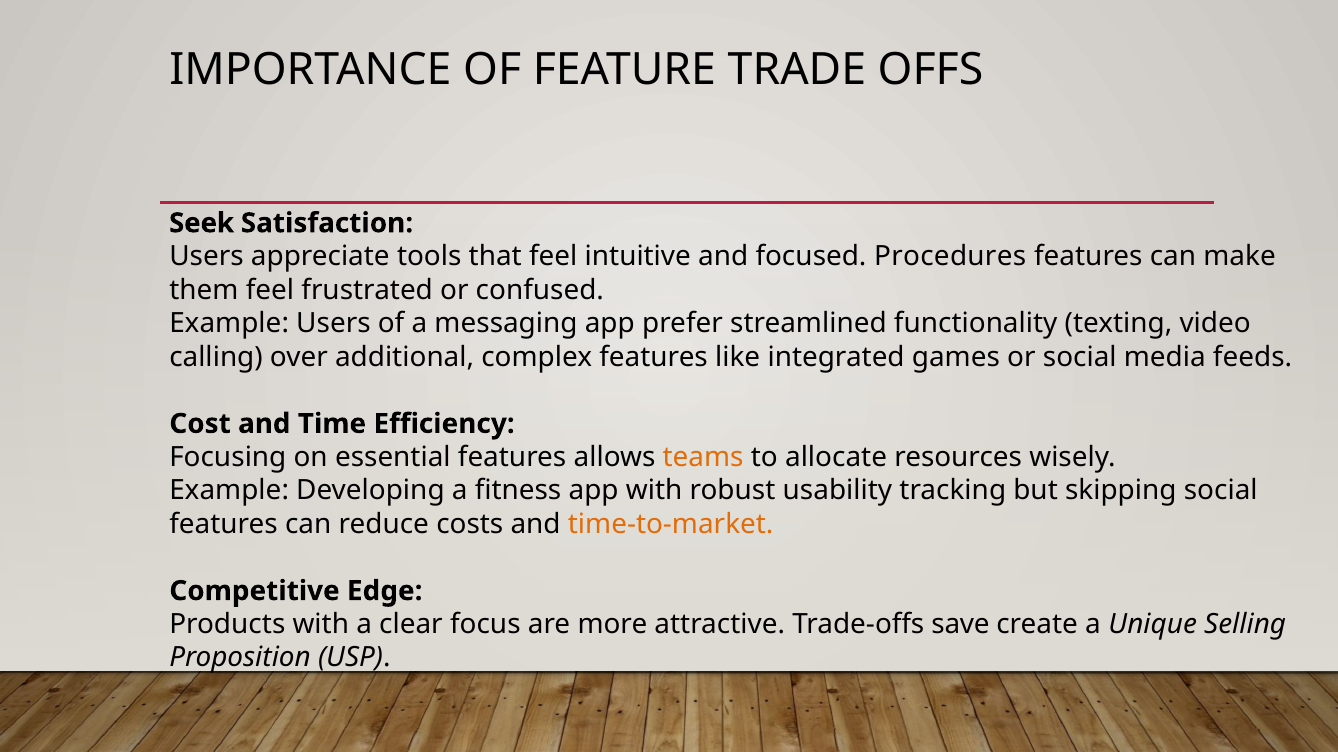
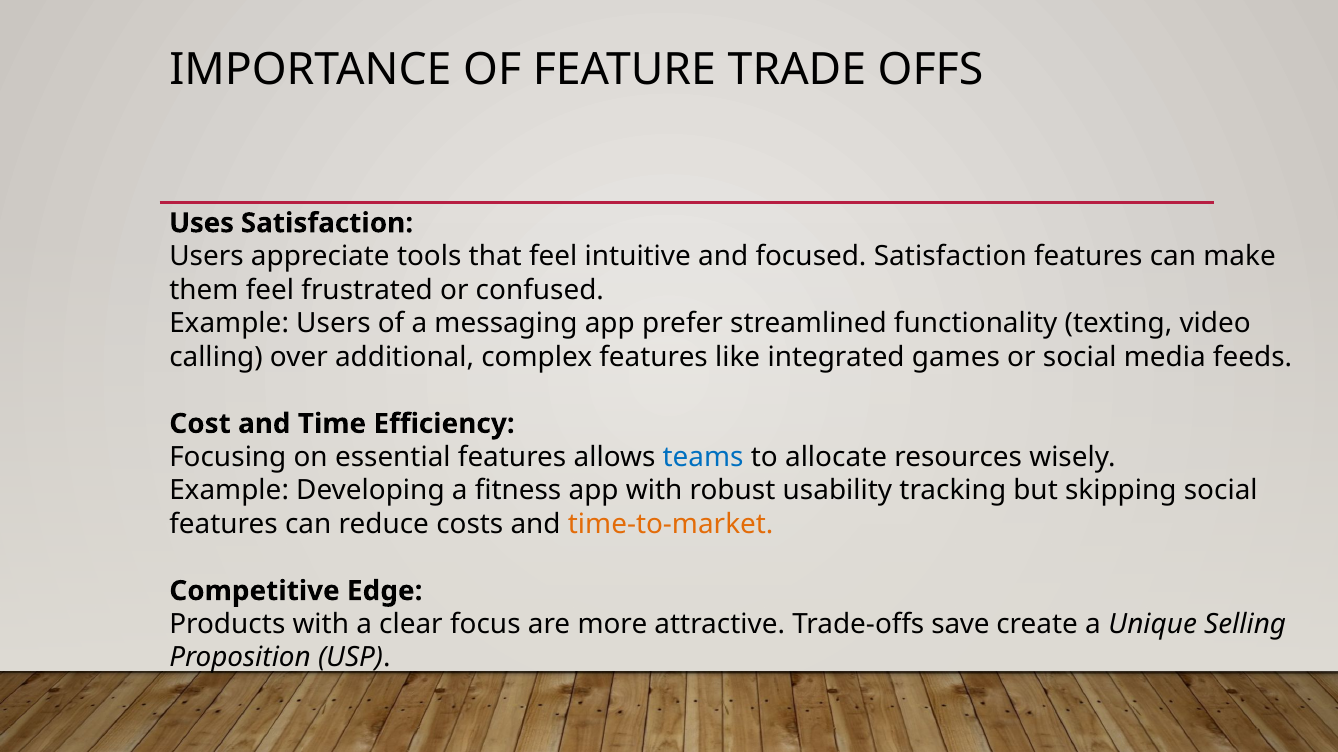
Seek: Seek -> Uses (202, 223)
focused Procedures: Procedures -> Satisfaction (950, 257)
teams colour: orange -> blue (703, 458)
